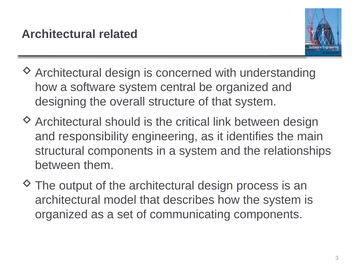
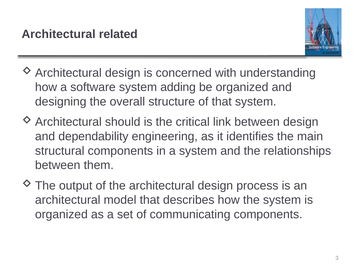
central: central -> adding (178, 87)
responsibility: responsibility -> dependability (93, 136)
